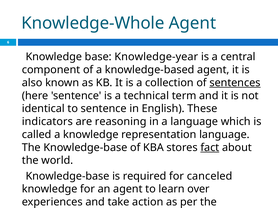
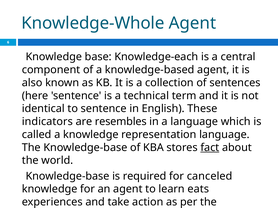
Knowledge-year: Knowledge-year -> Knowledge-each (156, 57)
sentences underline: present -> none (235, 83)
reasoning: reasoning -> resembles (121, 122)
over: over -> eats (198, 189)
